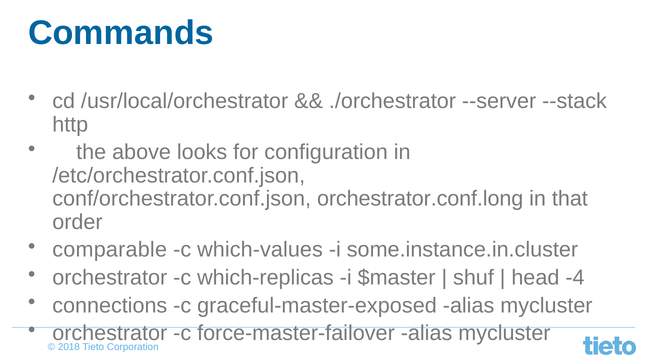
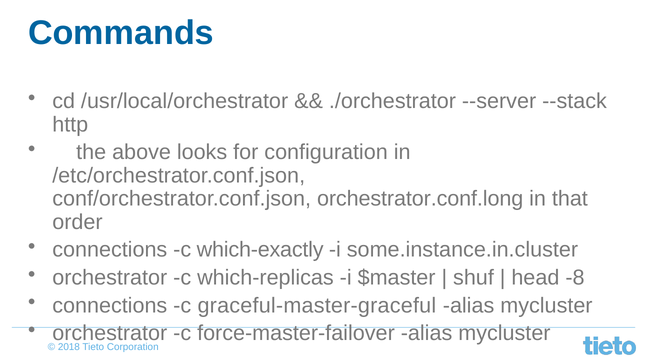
comparable: comparable -> connections (110, 250)
which-values: which-values -> which-exactly (260, 250)
-4: -4 -> -8 (575, 278)
graceful-master-exposed: graceful-master-exposed -> graceful-master-graceful (317, 305)
